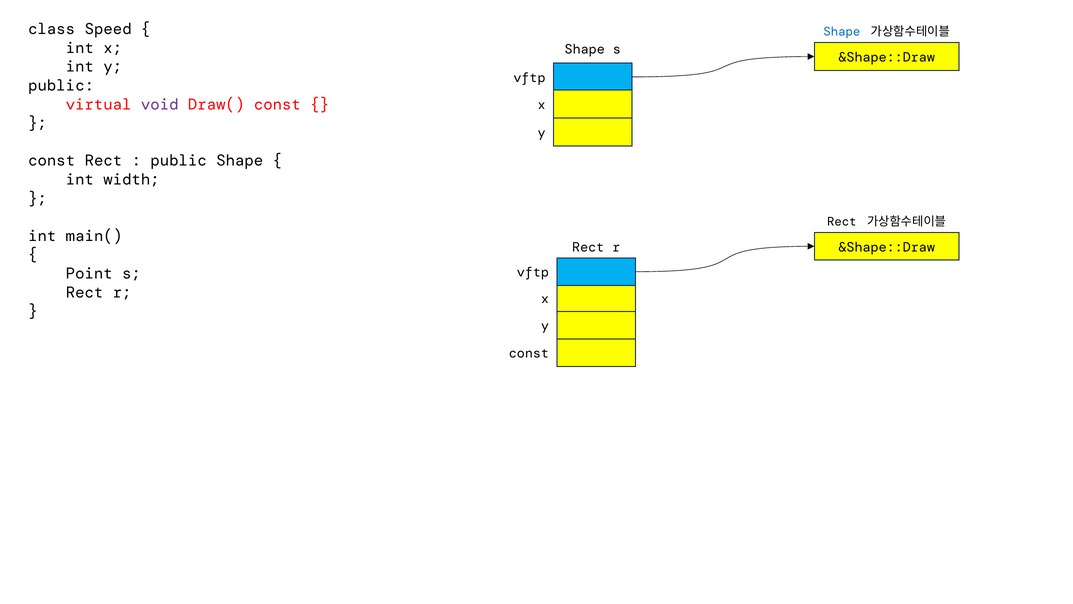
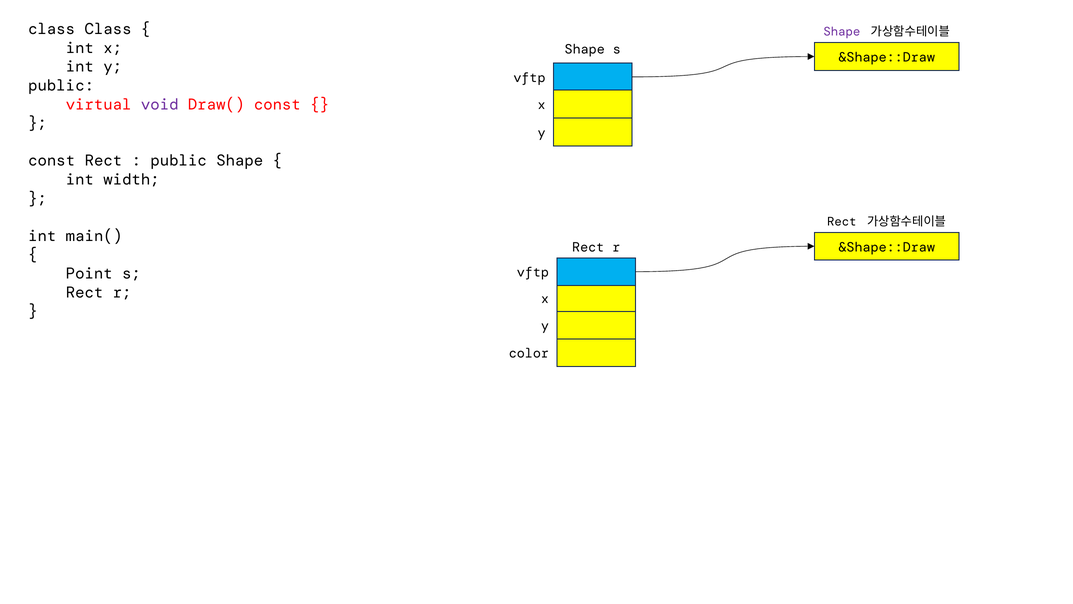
class Speed: Speed -> Class (108, 29)
Shape colour: blue -> purple (842, 32)
const: const -> color (529, 353)
